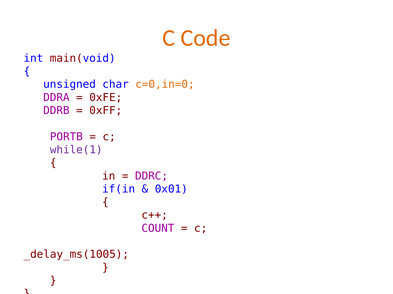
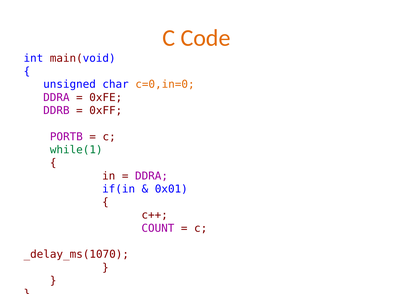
while(1 colour: purple -> green (76, 150)
DDRC: DDRC -> DDRA (152, 176)
_delay_ms(1005: _delay_ms(1005 -> _delay_ms(1070 (76, 255)
